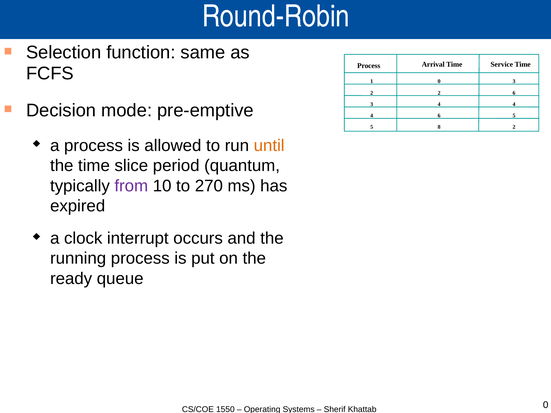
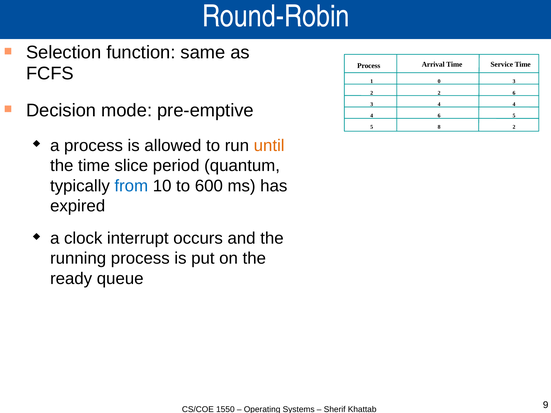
from colour: purple -> blue (131, 186)
270: 270 -> 600 (209, 186)
0: 0 -> 9 (546, 405)
